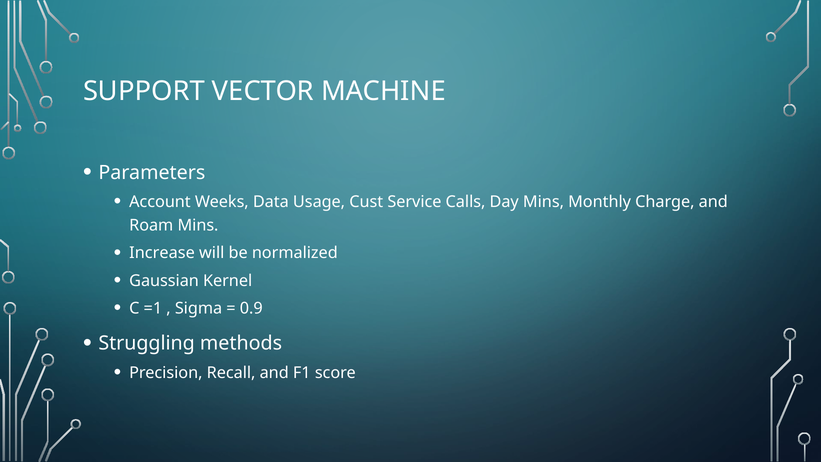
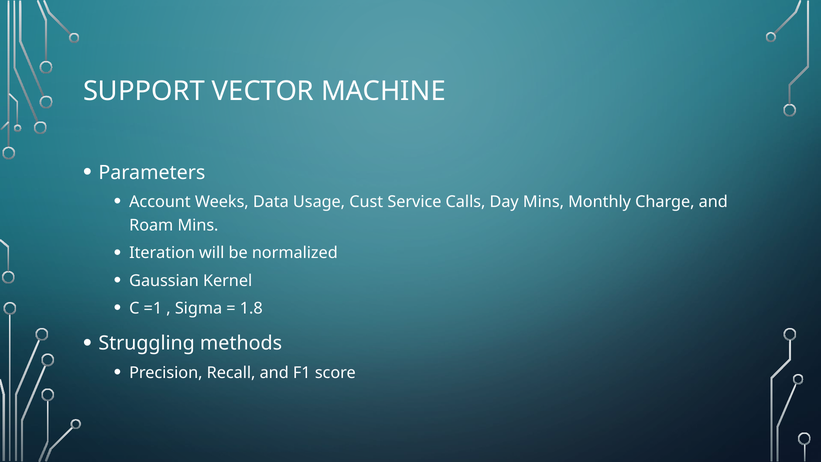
Increase: Increase -> Iteration (162, 253)
0.9: 0.9 -> 1.8 (251, 308)
